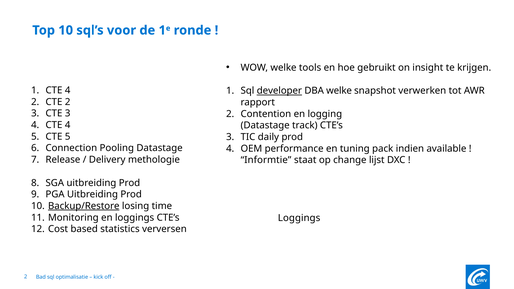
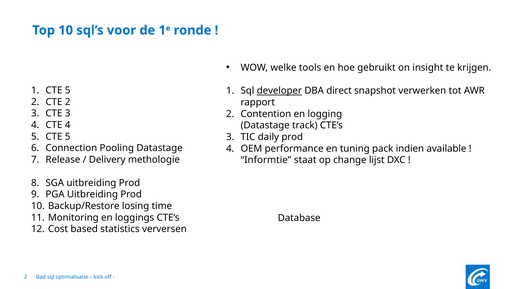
1 CTE 4: 4 -> 5 (68, 90)
DBA welke: welke -> direct (339, 91)
Backup/Restore underline: present -> none (84, 206)
Loggings: Loggings -> Database (299, 218)
